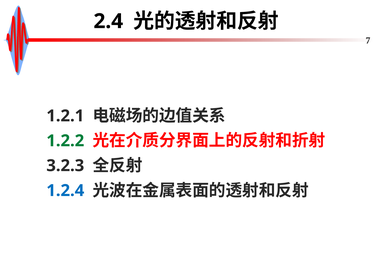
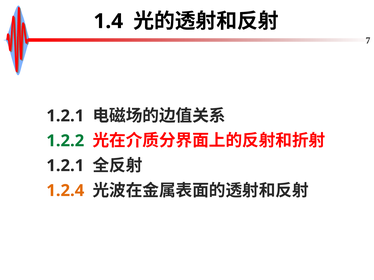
2.4: 2.4 -> 1.4 (108, 21)
3.2.3: 3.2.3 -> 1.2.1 (65, 166)
1.2.4 colour: blue -> orange (65, 191)
